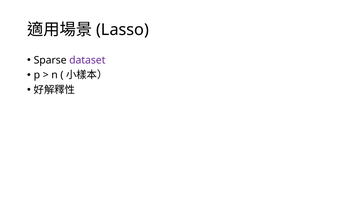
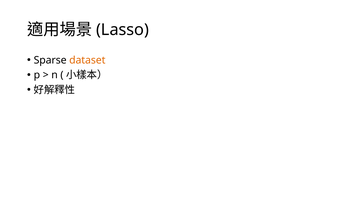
dataset colour: purple -> orange (87, 60)
